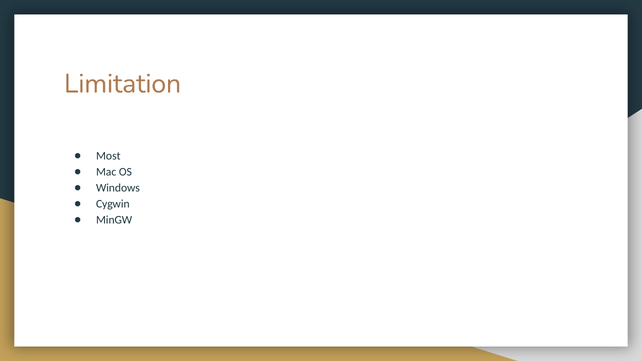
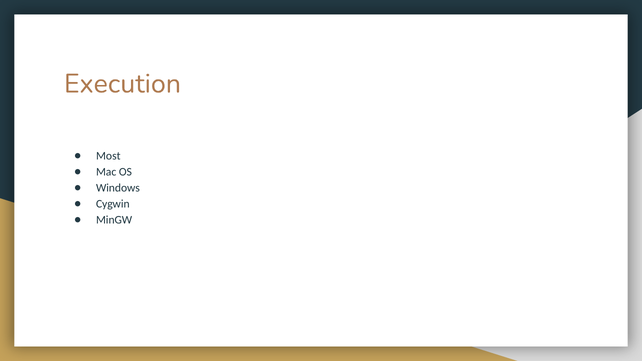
Limitation: Limitation -> Execution (122, 84)
